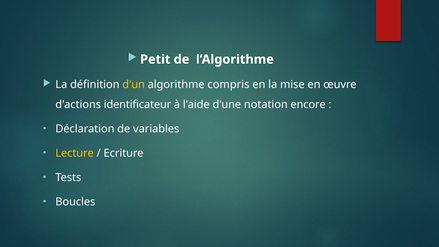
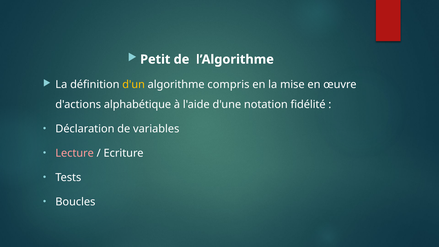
identificateur: identificateur -> alphabétique (138, 104)
encore: encore -> fidélité (308, 104)
Lecture colour: yellow -> pink (75, 153)
